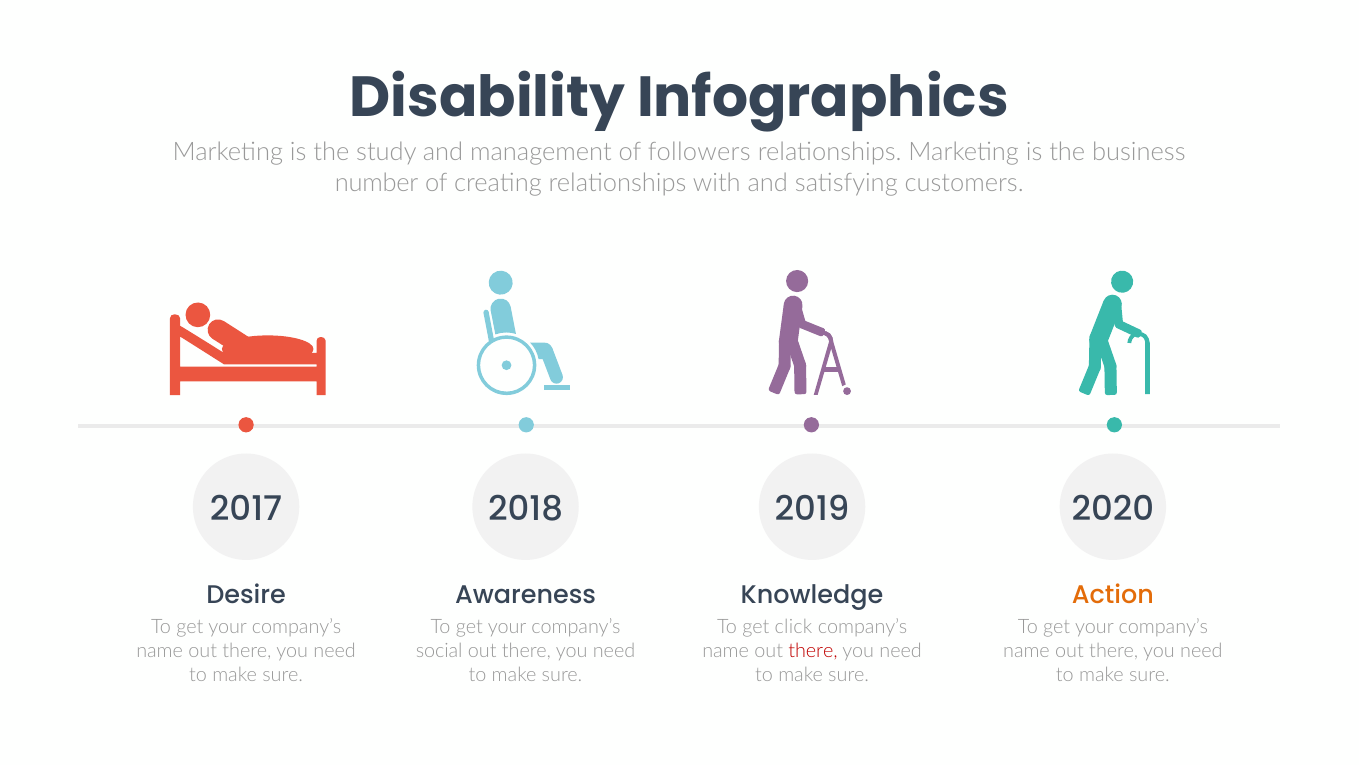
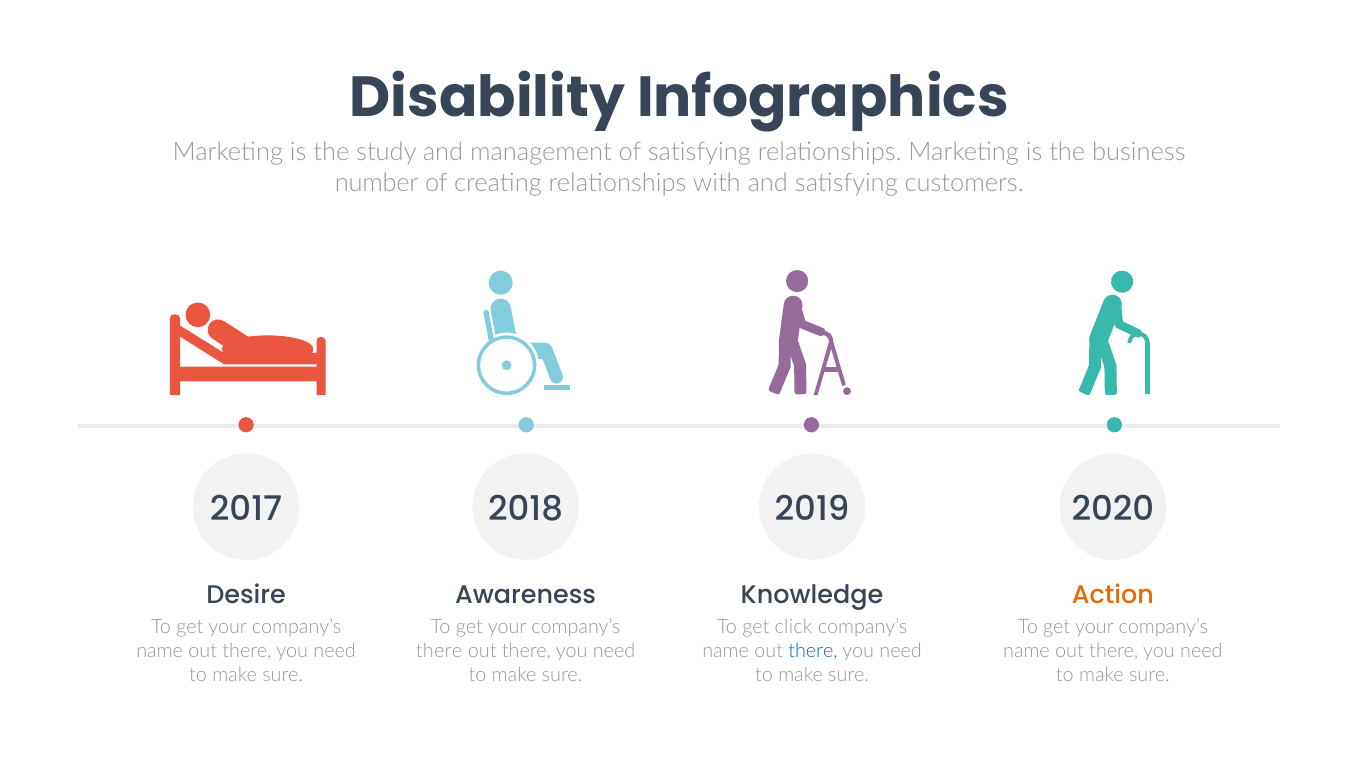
of followers: followers -> satisfying (699, 152)
social: social -> there (439, 650)
there colour: red -> blue (813, 650)
